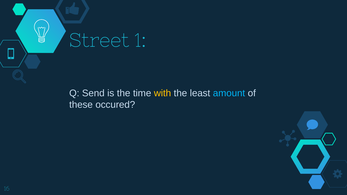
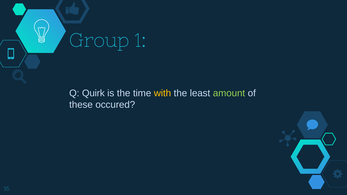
Street: Street -> Group (99, 41)
Send: Send -> Quirk (93, 93)
amount colour: light blue -> light green (229, 93)
